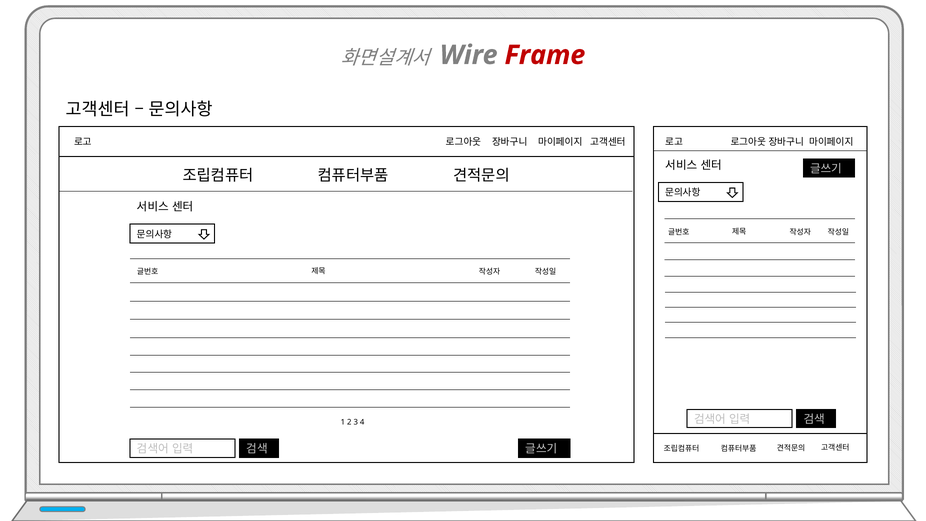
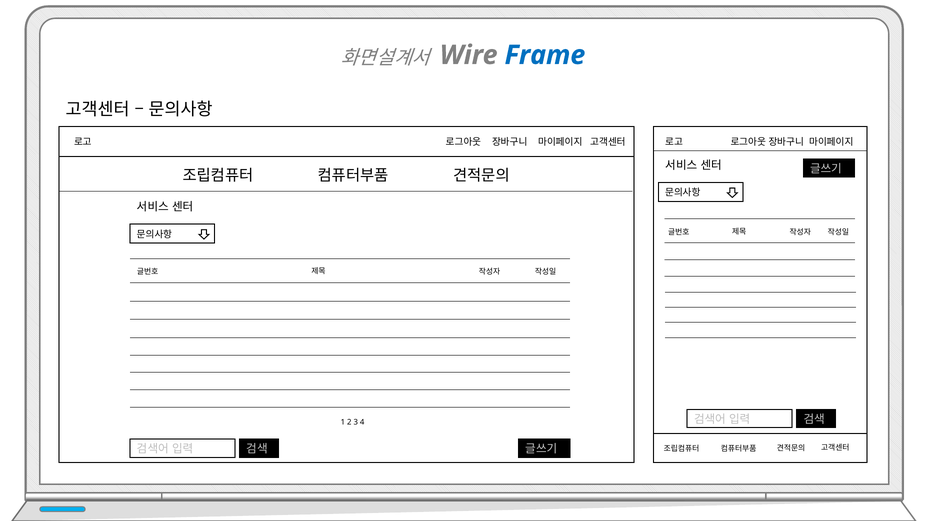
Frame colour: red -> blue (545, 55)
